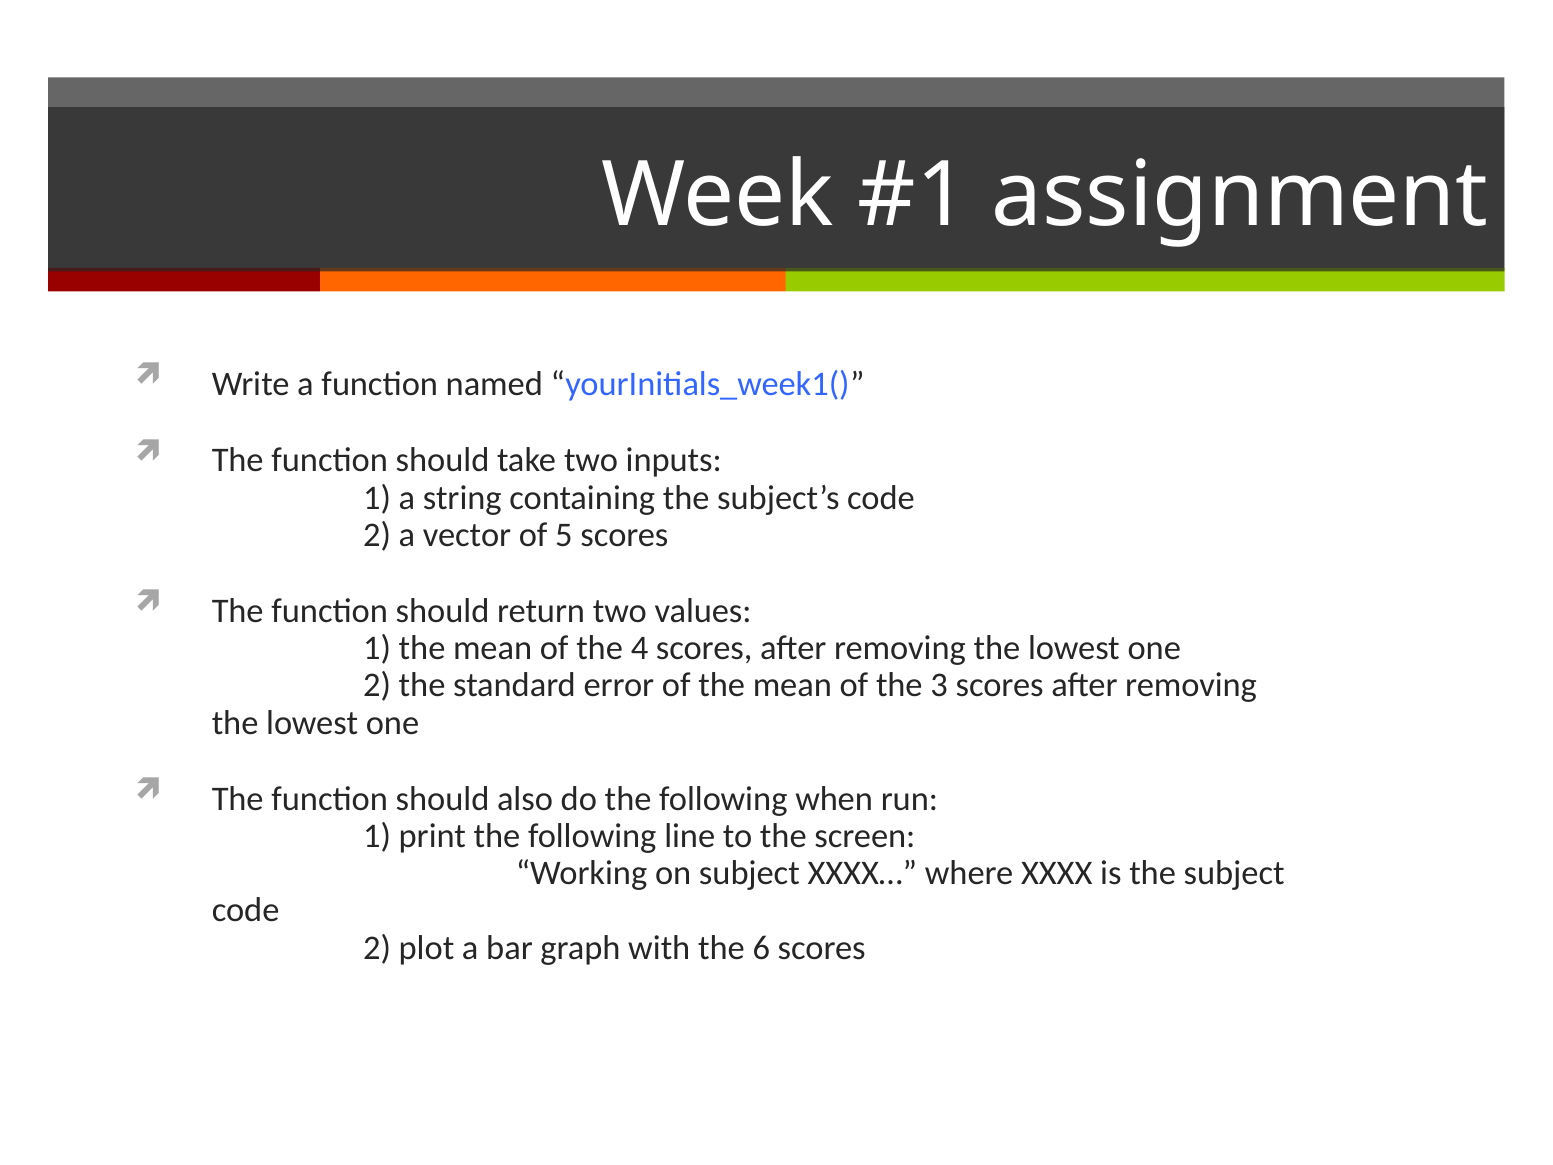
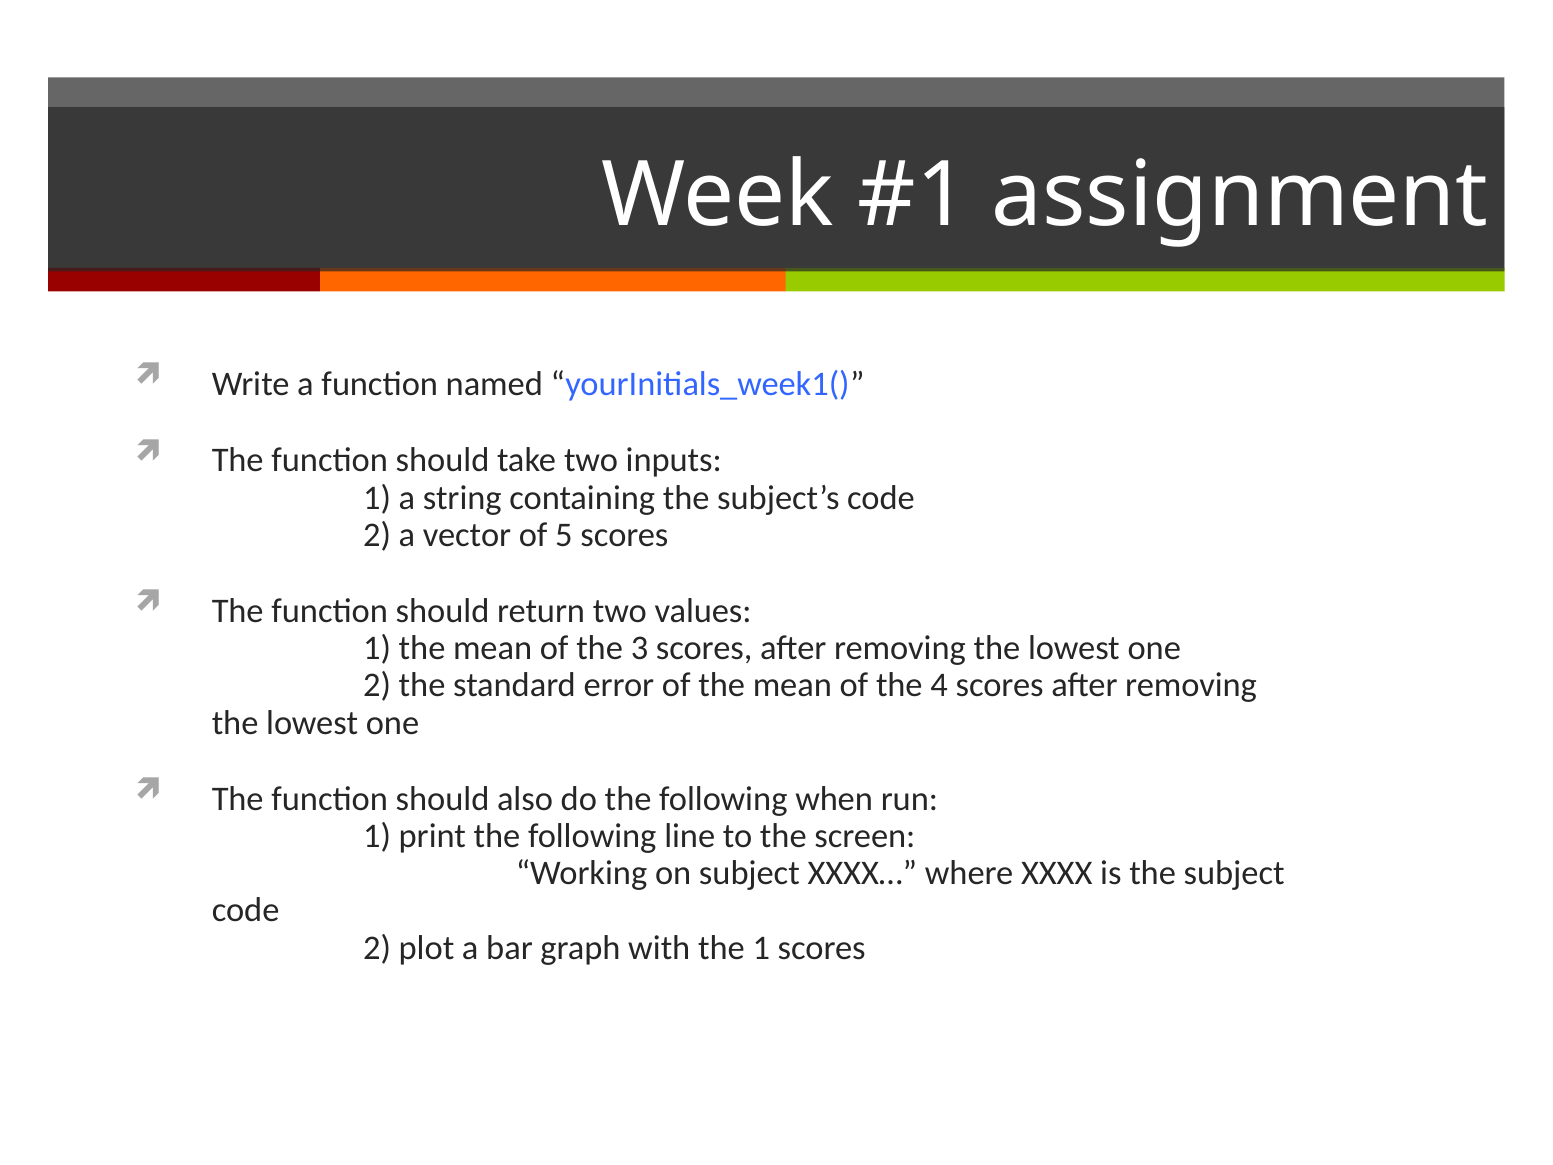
4: 4 -> 3 (640, 648)
3: 3 -> 4 (939, 685)
the 6: 6 -> 1 (761, 948)
